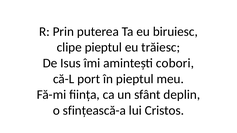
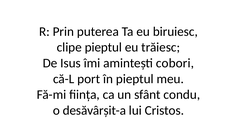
deplin: deplin -> condu (182, 95)
sfințească-a: sfințească-a -> desăvârșit-a (94, 111)
